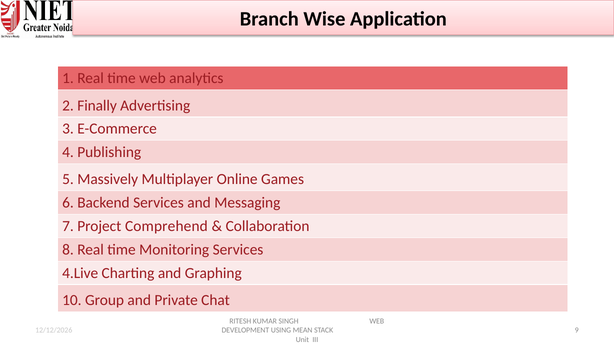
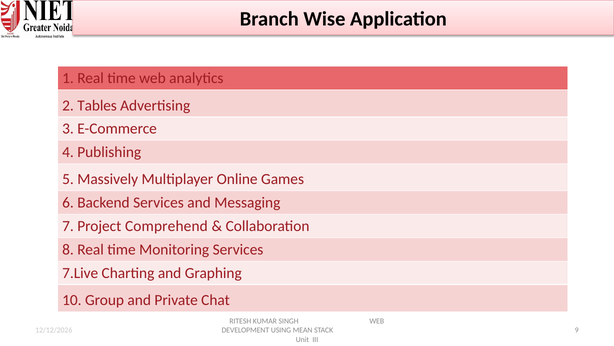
Finally: Finally -> Tables (97, 105)
4.Live: 4.Live -> 7.Live (80, 272)
